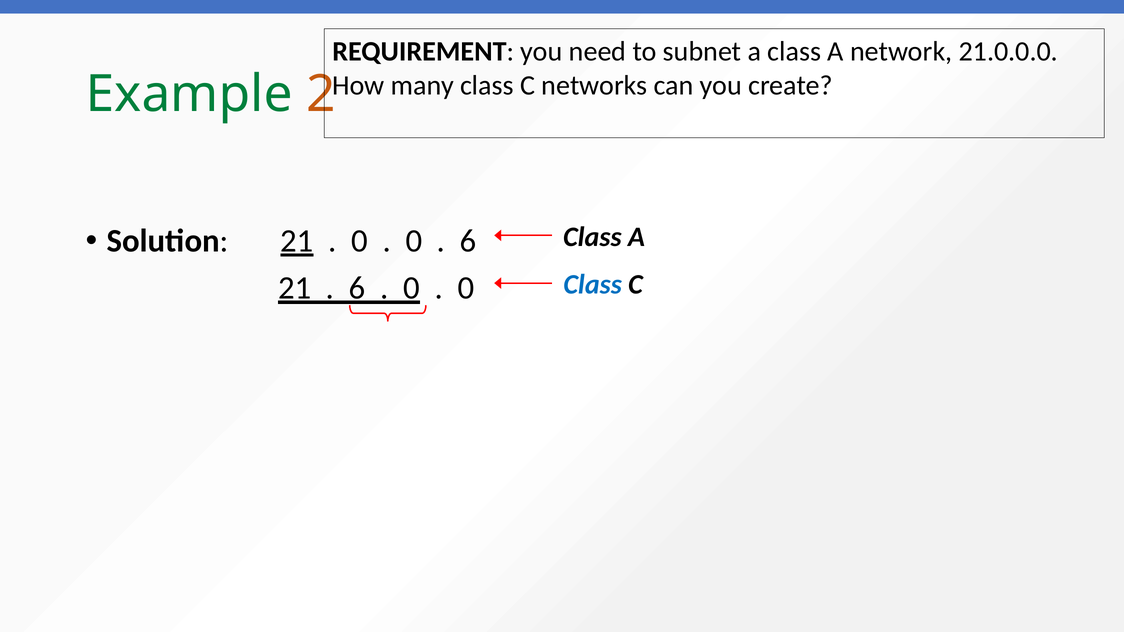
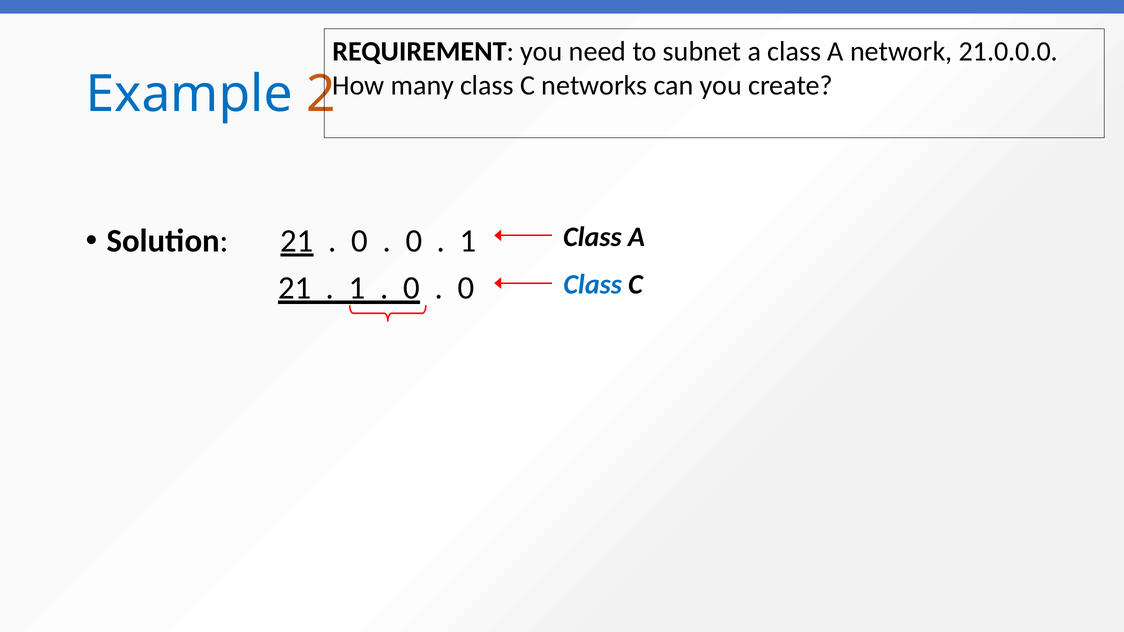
Example colour: green -> blue (189, 94)
6: 6 -> 1 (468, 241)
6: 6 -> 1 (357, 288)
